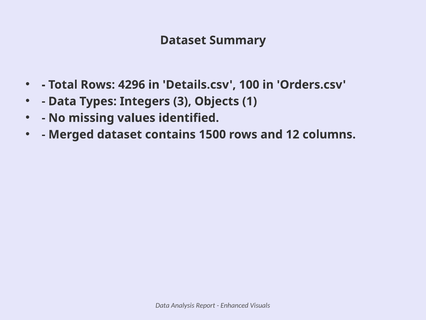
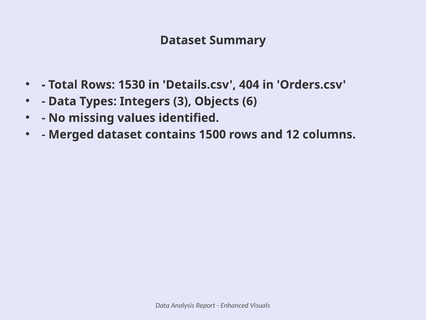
4296: 4296 -> 1530 (132, 85)
100: 100 -> 404 (249, 85)
1: 1 -> 6 (250, 101)
